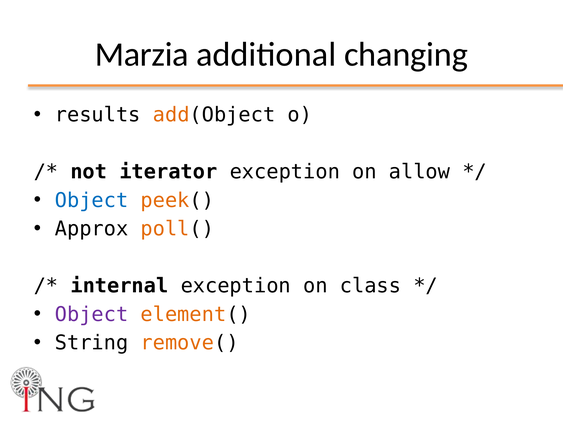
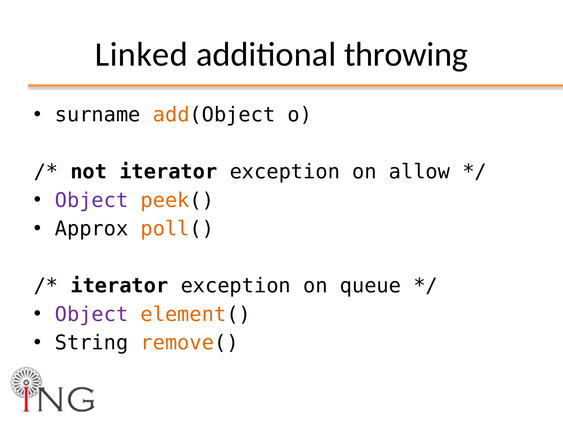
Marzia: Marzia -> Linked (141, 55)
changing: changing -> throwing (406, 55)
results: results -> surname (98, 115)
Object colour: blue -> purple (92, 201)
internal: internal -> iterator (119, 286)
class: class -> queue (370, 286)
